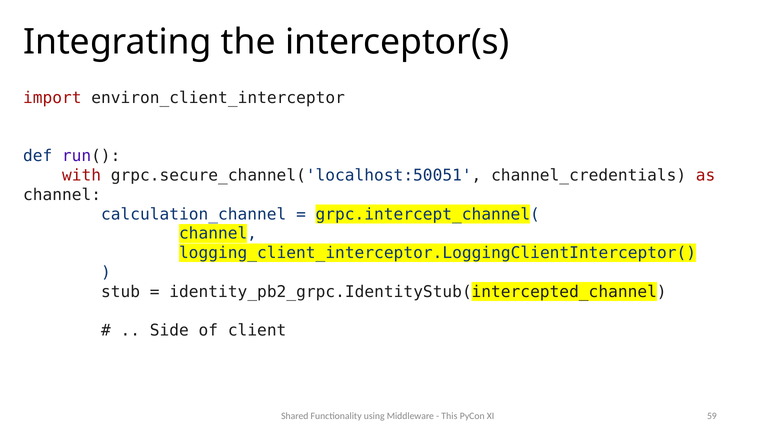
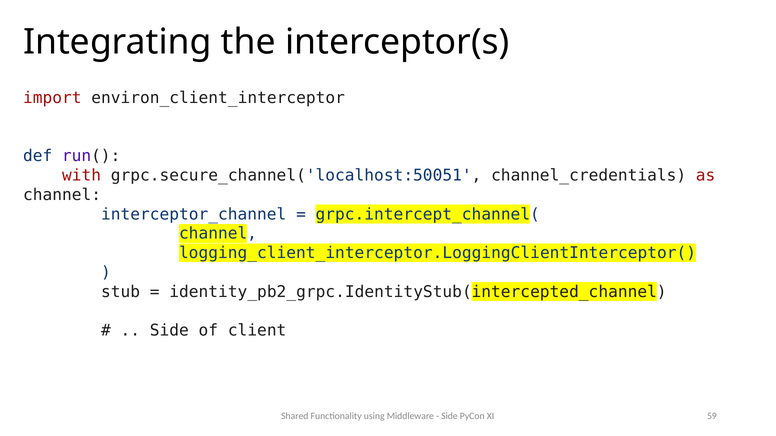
calculation_channel: calculation_channel -> interceptor_channel (194, 215)
This: This -> Side (449, 417)
